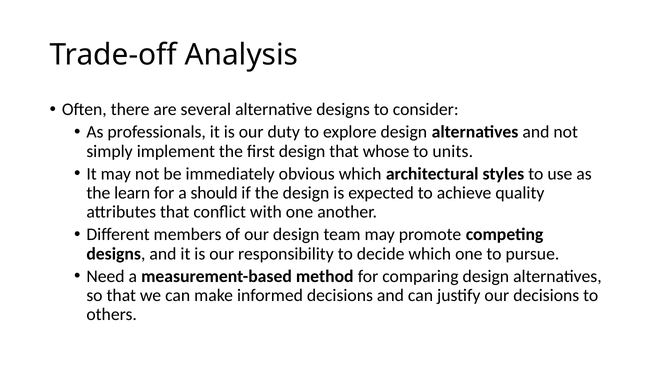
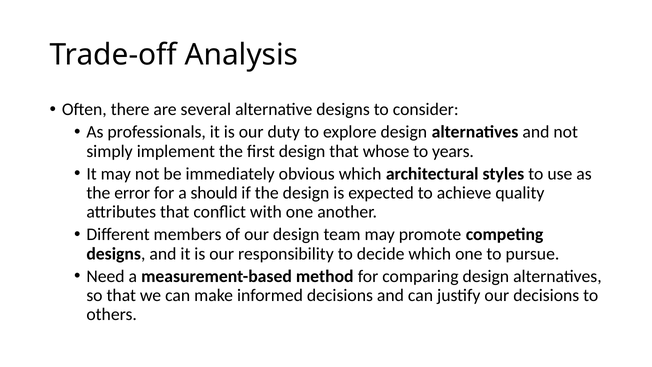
units: units -> years (453, 151)
learn: learn -> error (132, 193)
